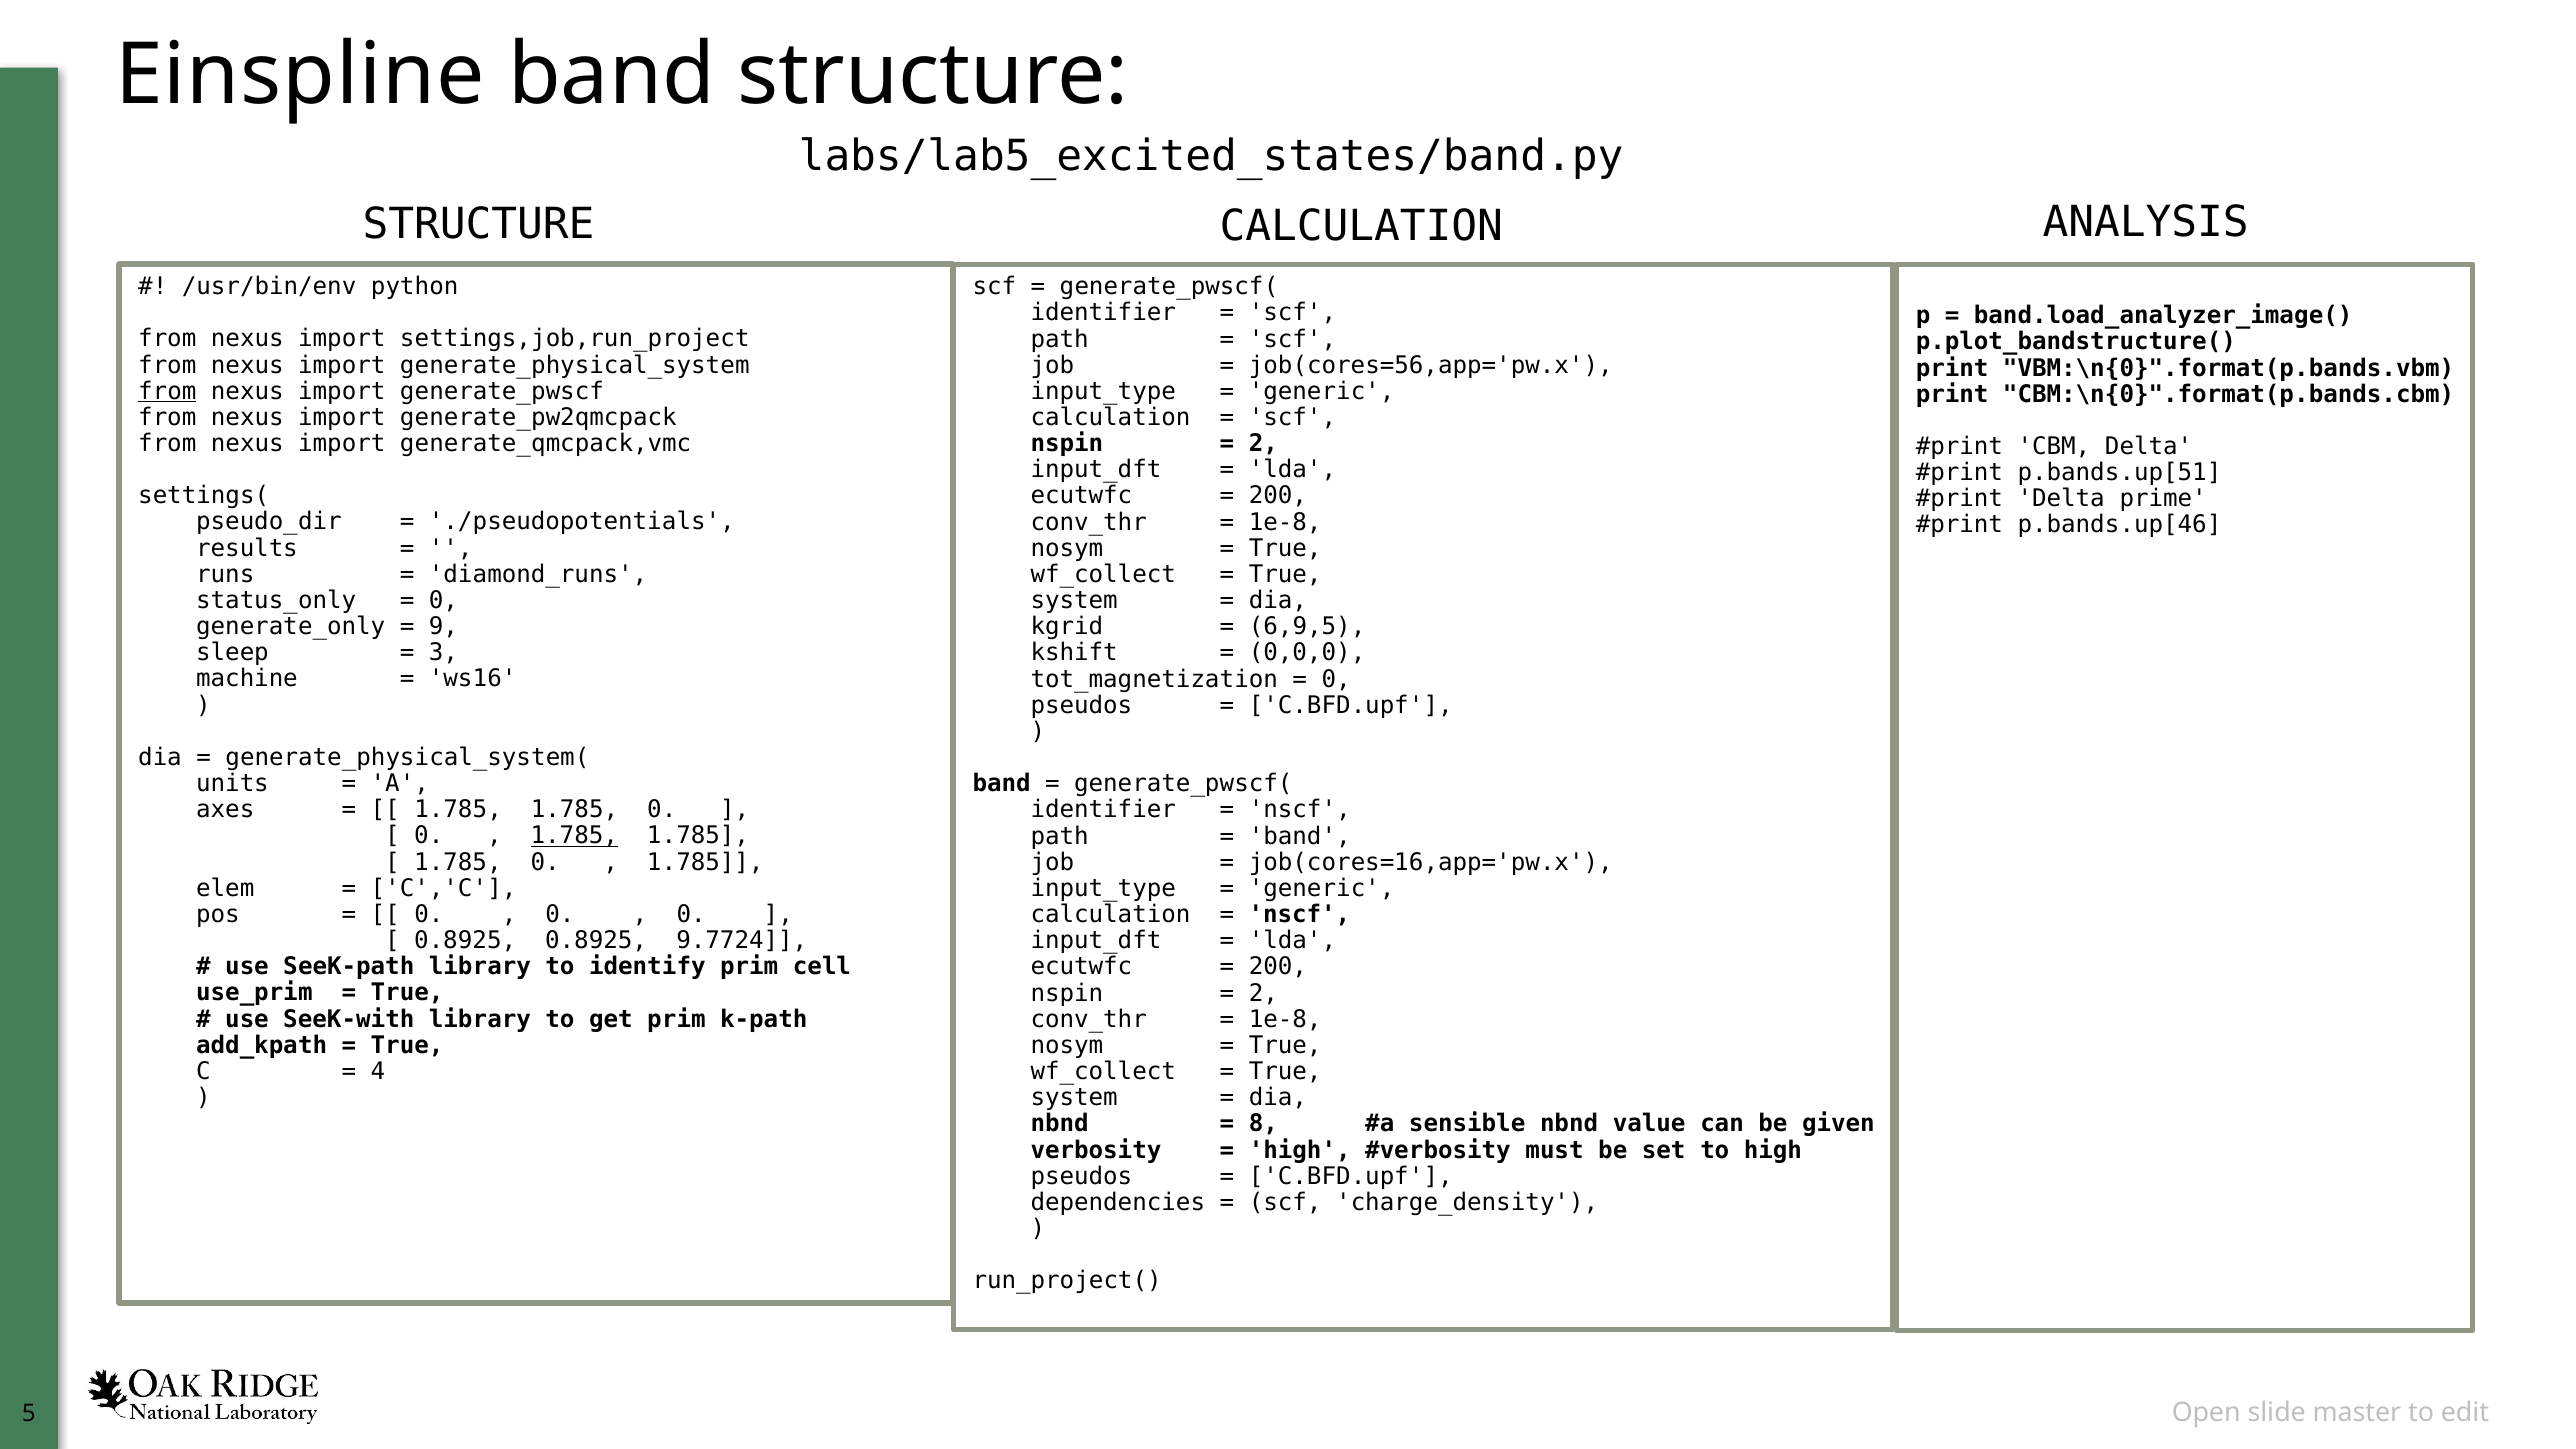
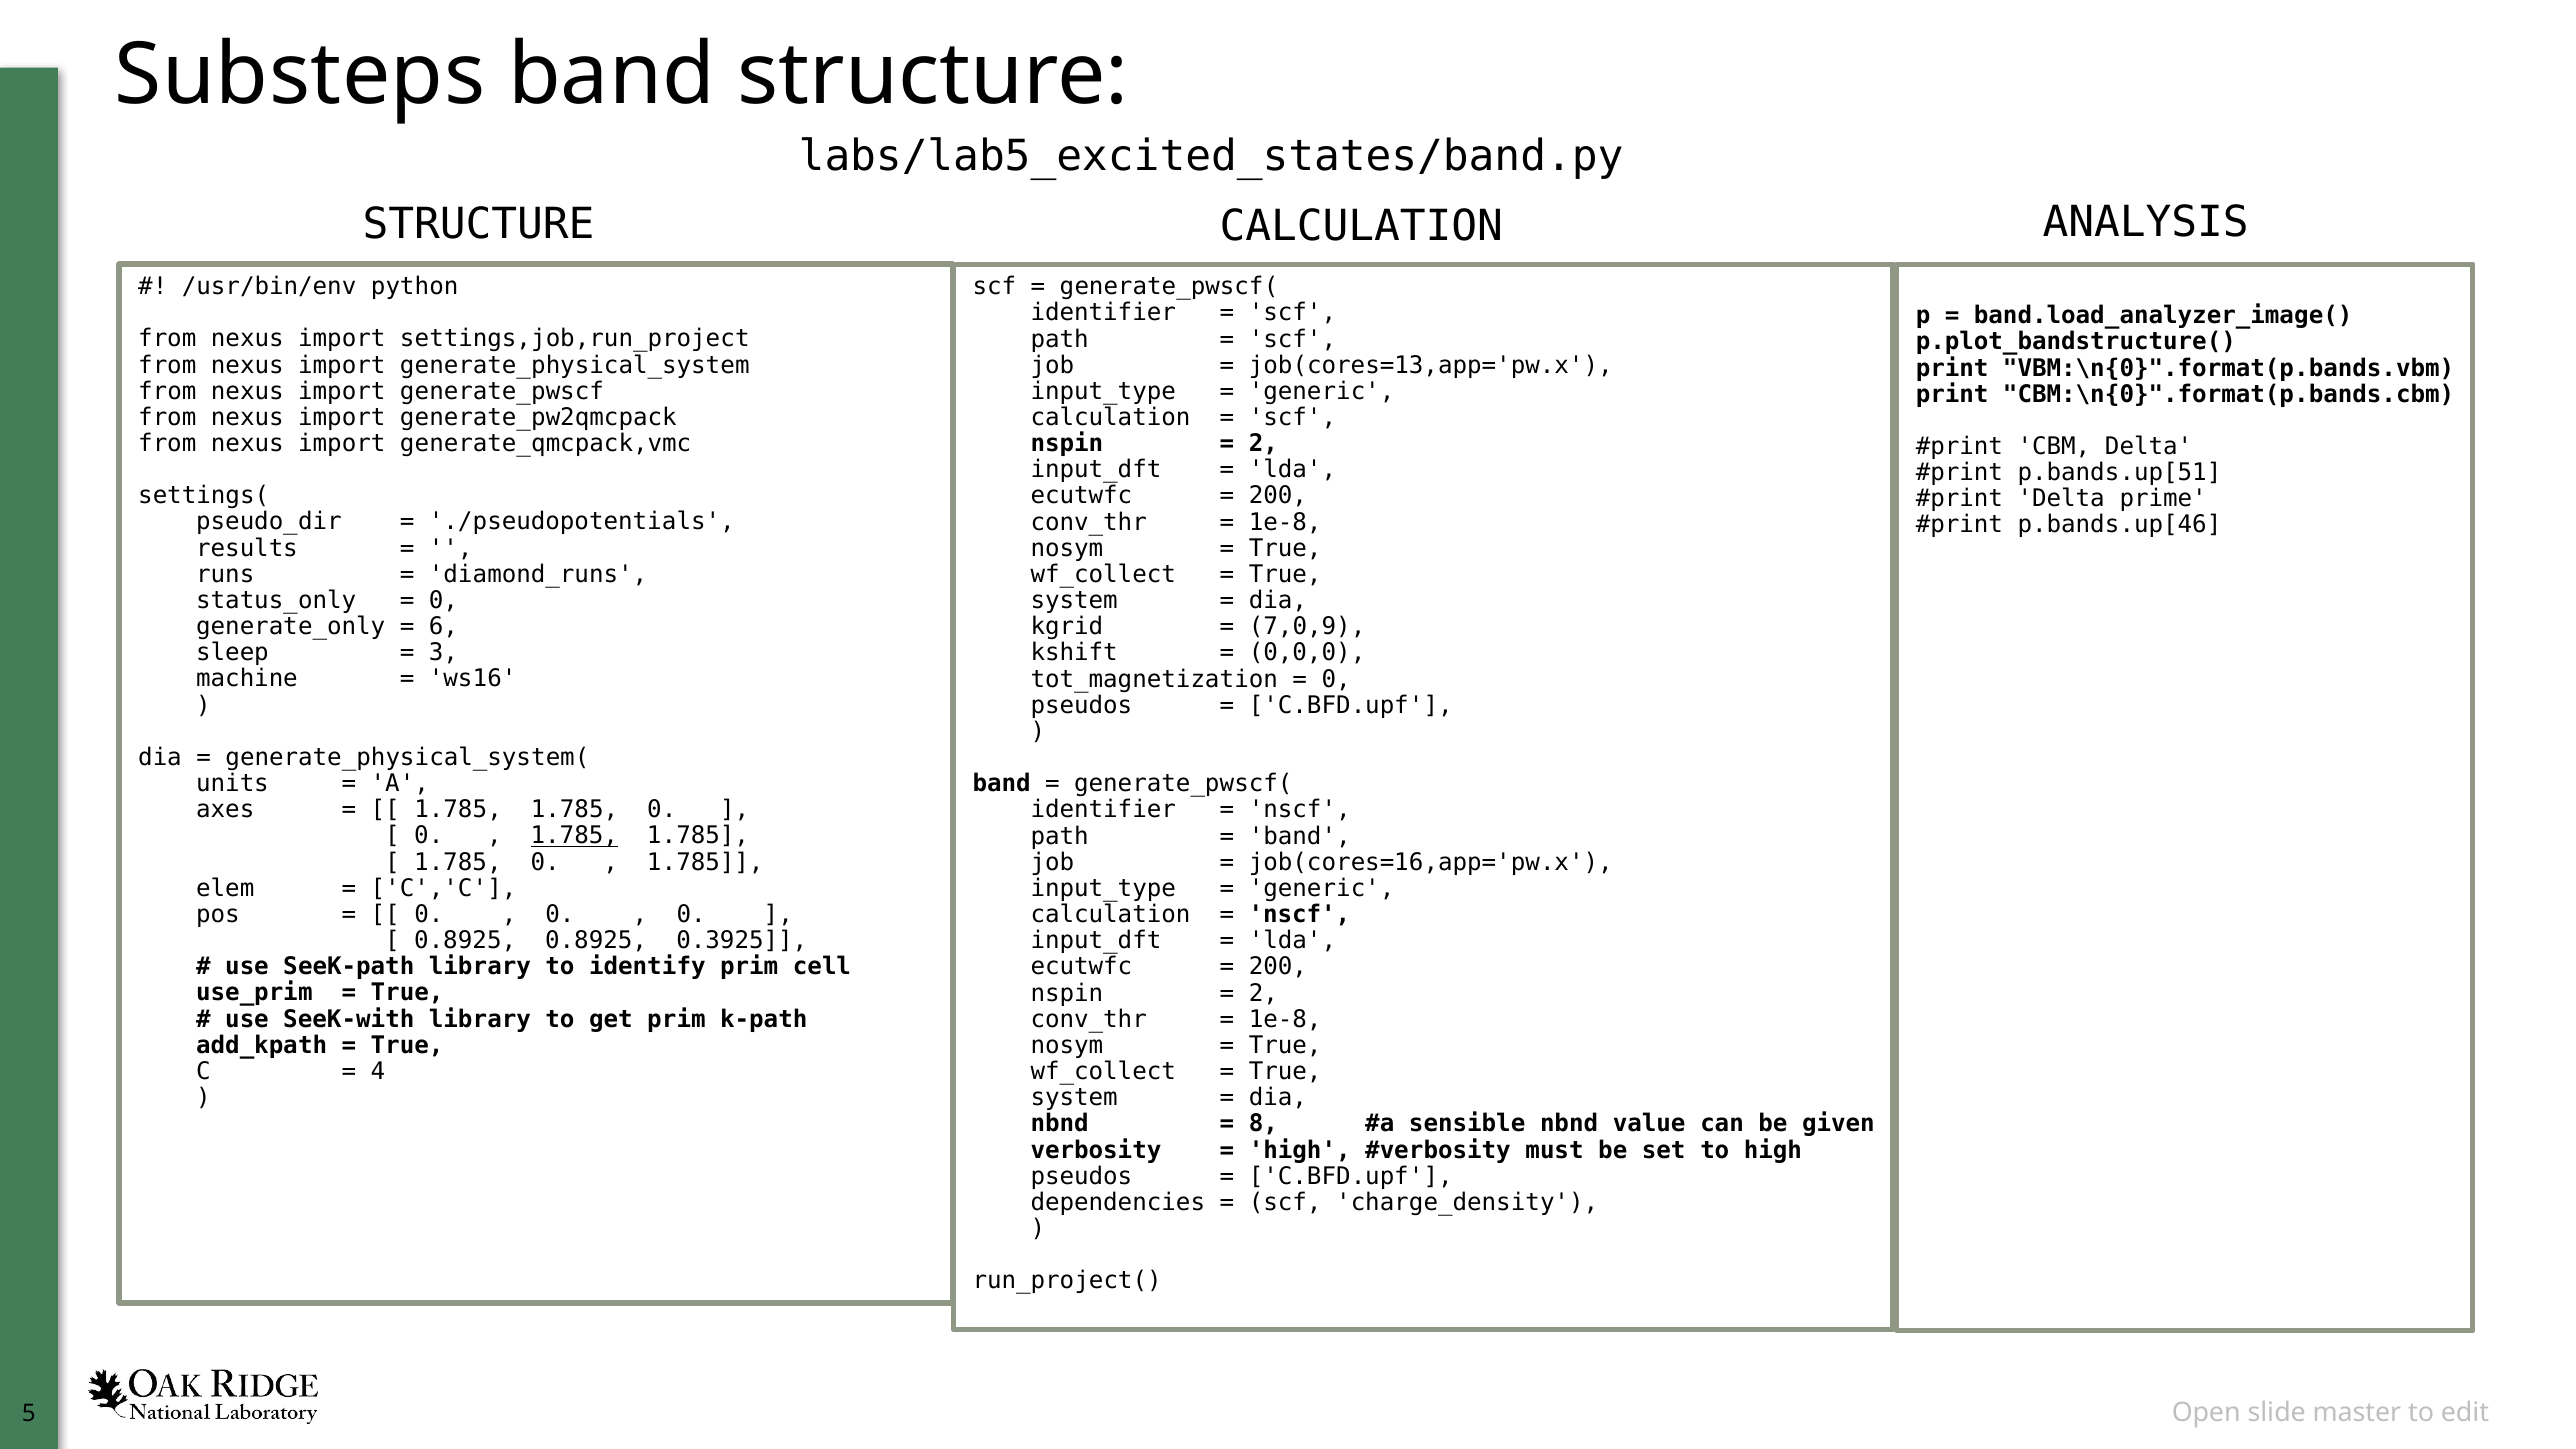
Einspline: Einspline -> Substeps (300, 75)
job(cores=56,app='pw.x: job(cores=56,app='pw.x -> job(cores=13,app='pw.x (1431, 365)
from underline: present -> none (167, 391)
9: 9 -> 6 (443, 627)
6,9,5: 6,9,5 -> 7,0,9 (1307, 627)
9.7724: 9.7724 -> 0.3925 (742, 941)
